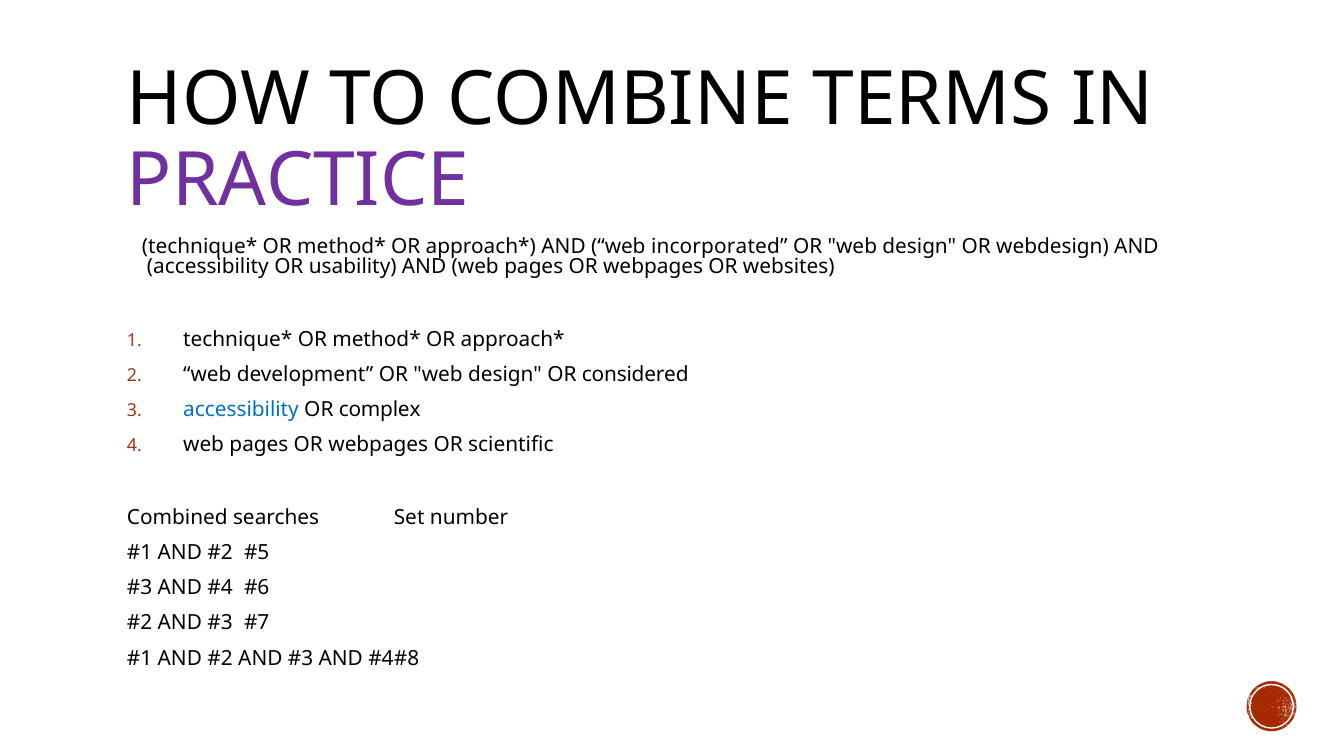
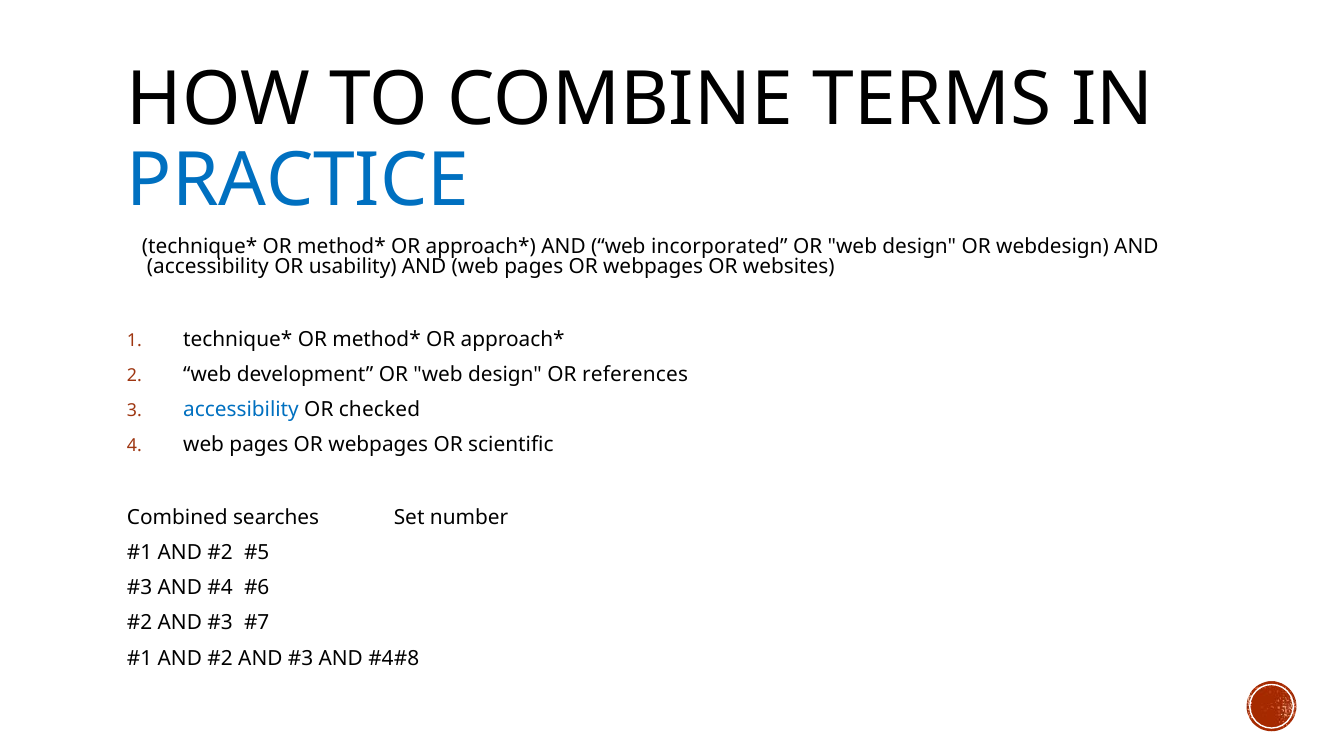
PRACTICE colour: purple -> blue (298, 181)
considered: considered -> references (635, 374)
complex: complex -> checked (379, 409)
